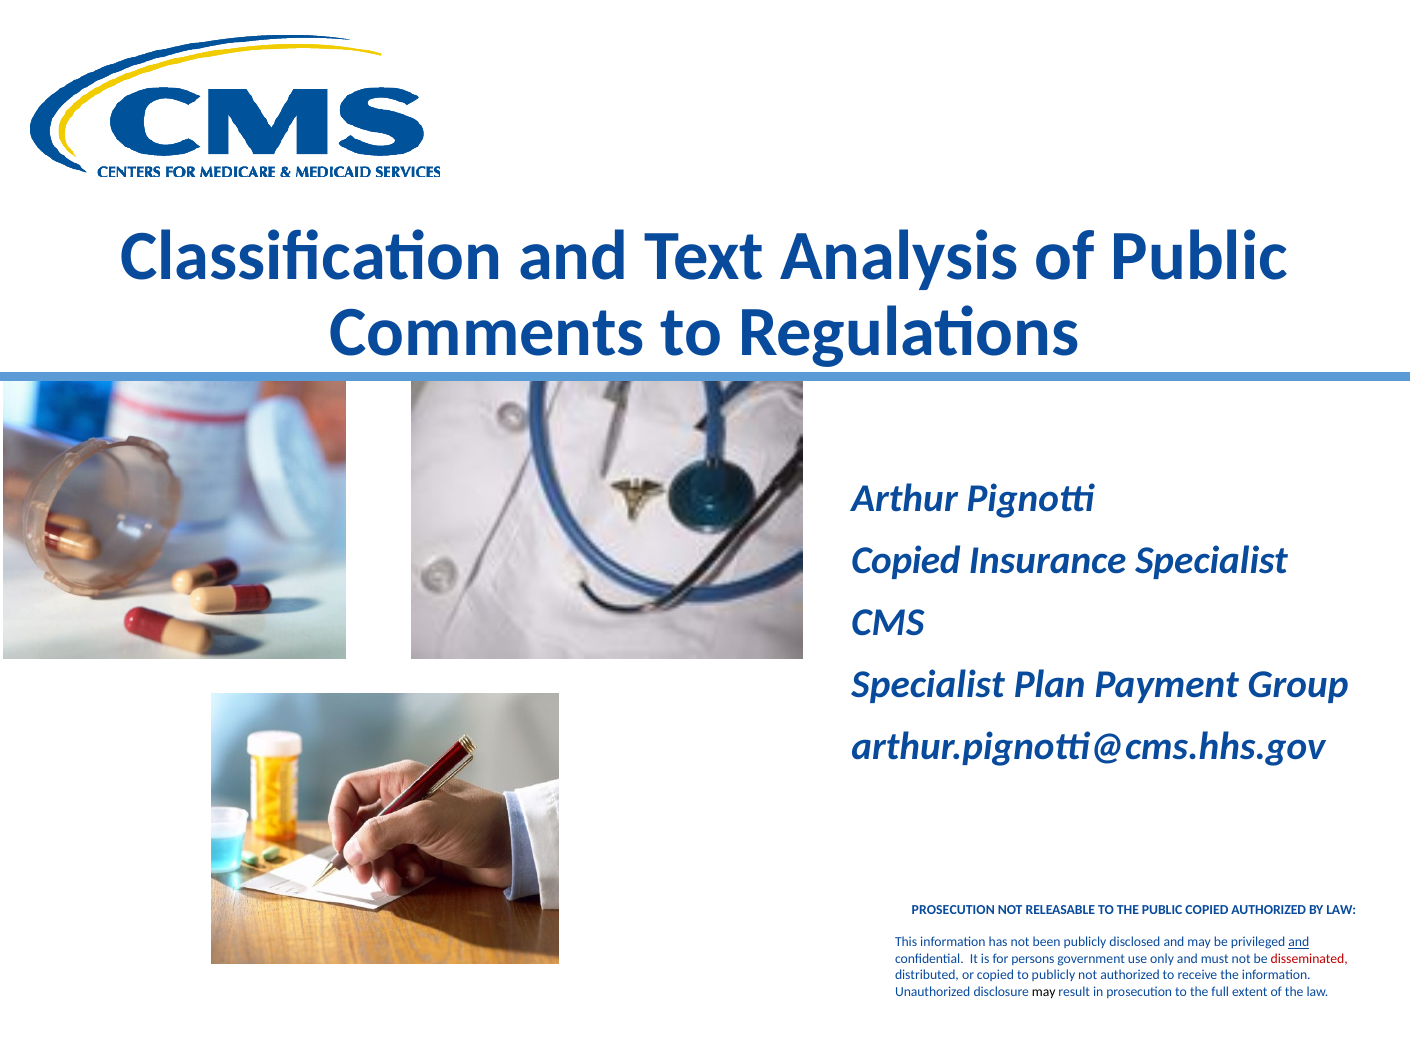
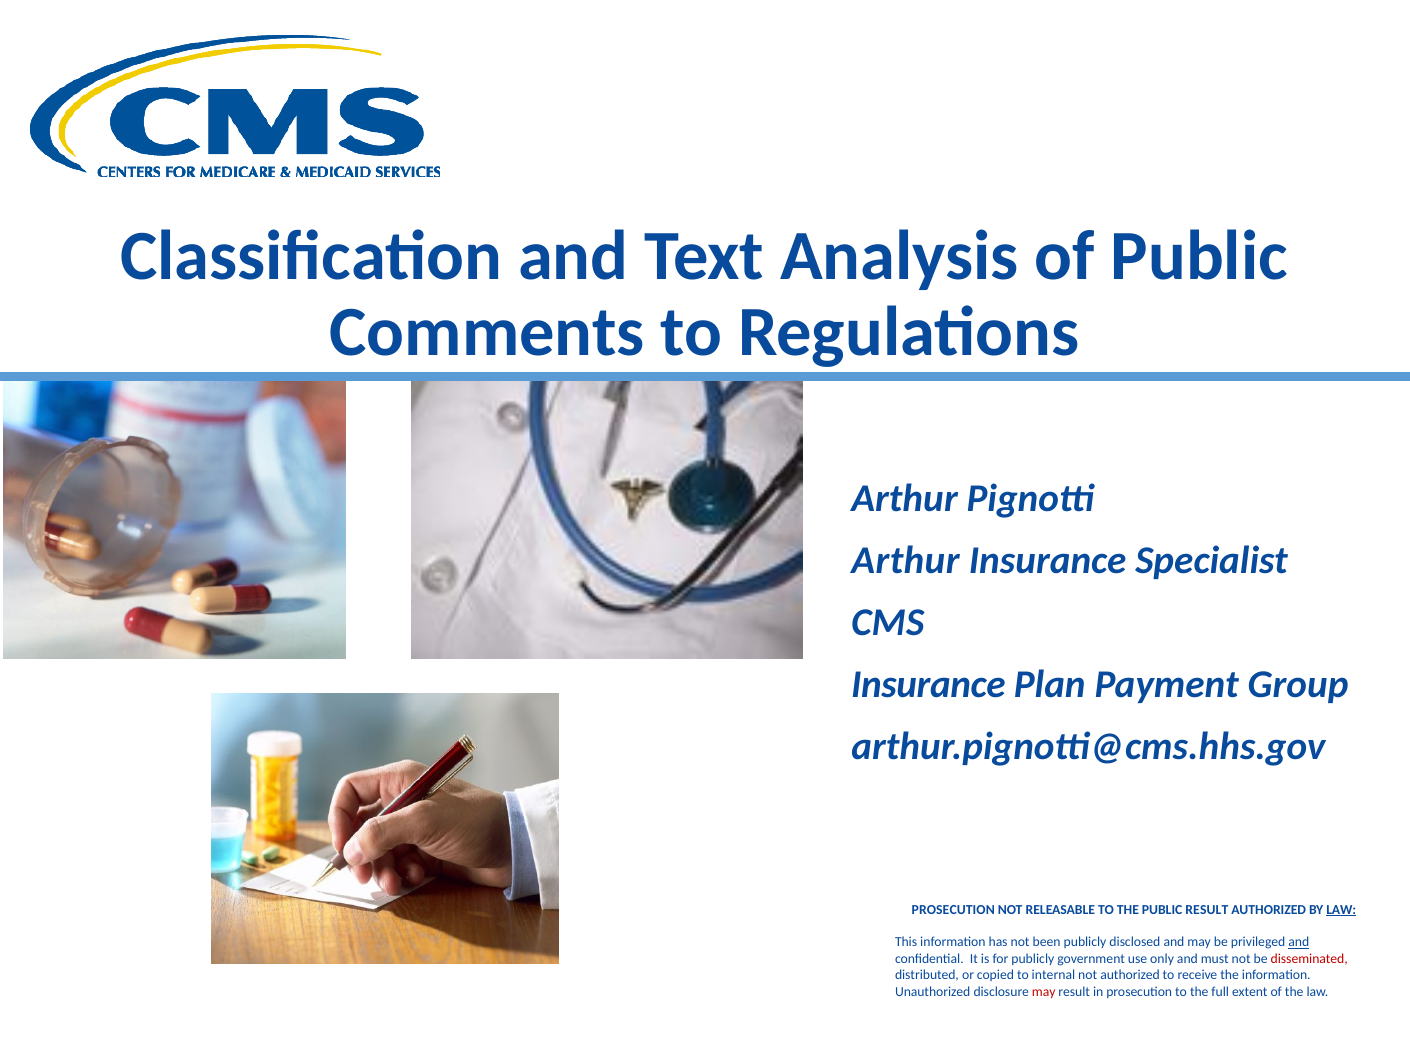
Copied: Copied -> Arthur (906, 560)
Specialist: Specialist -> Insurance (928, 684)
PUBLIC COPIED: COPIED -> RESULT (1207, 909)
LAW underline: none -> present (1341, 909)
for persons: persons -> publicly (1033, 958)
to publicly: publicly -> internal (1054, 975)
may colour: black -> red (1044, 991)
